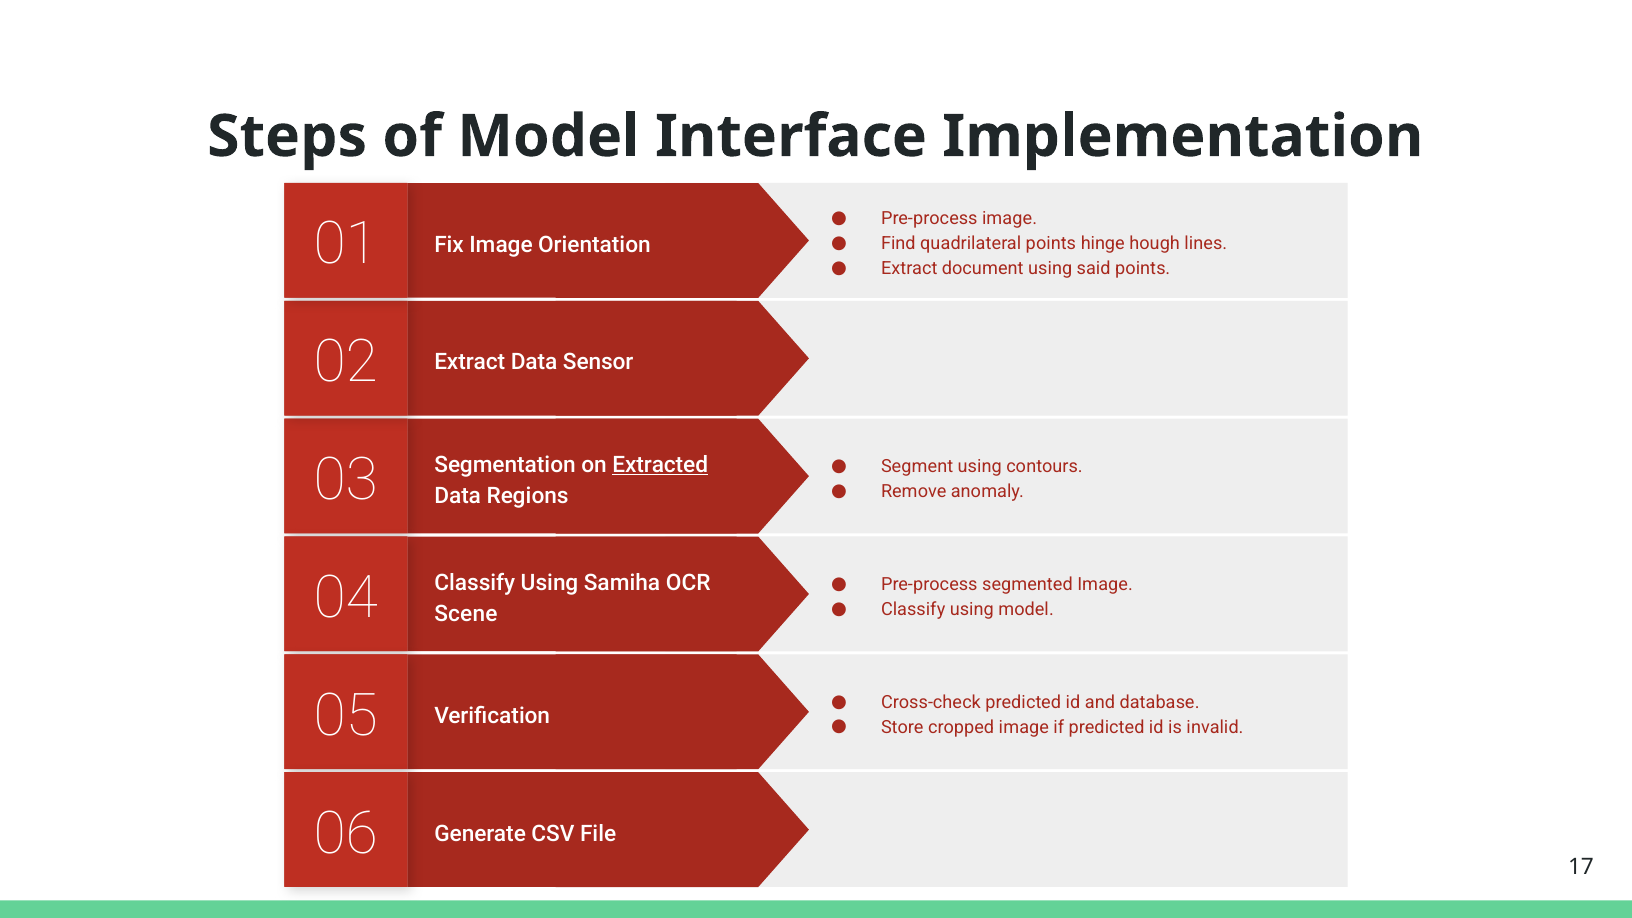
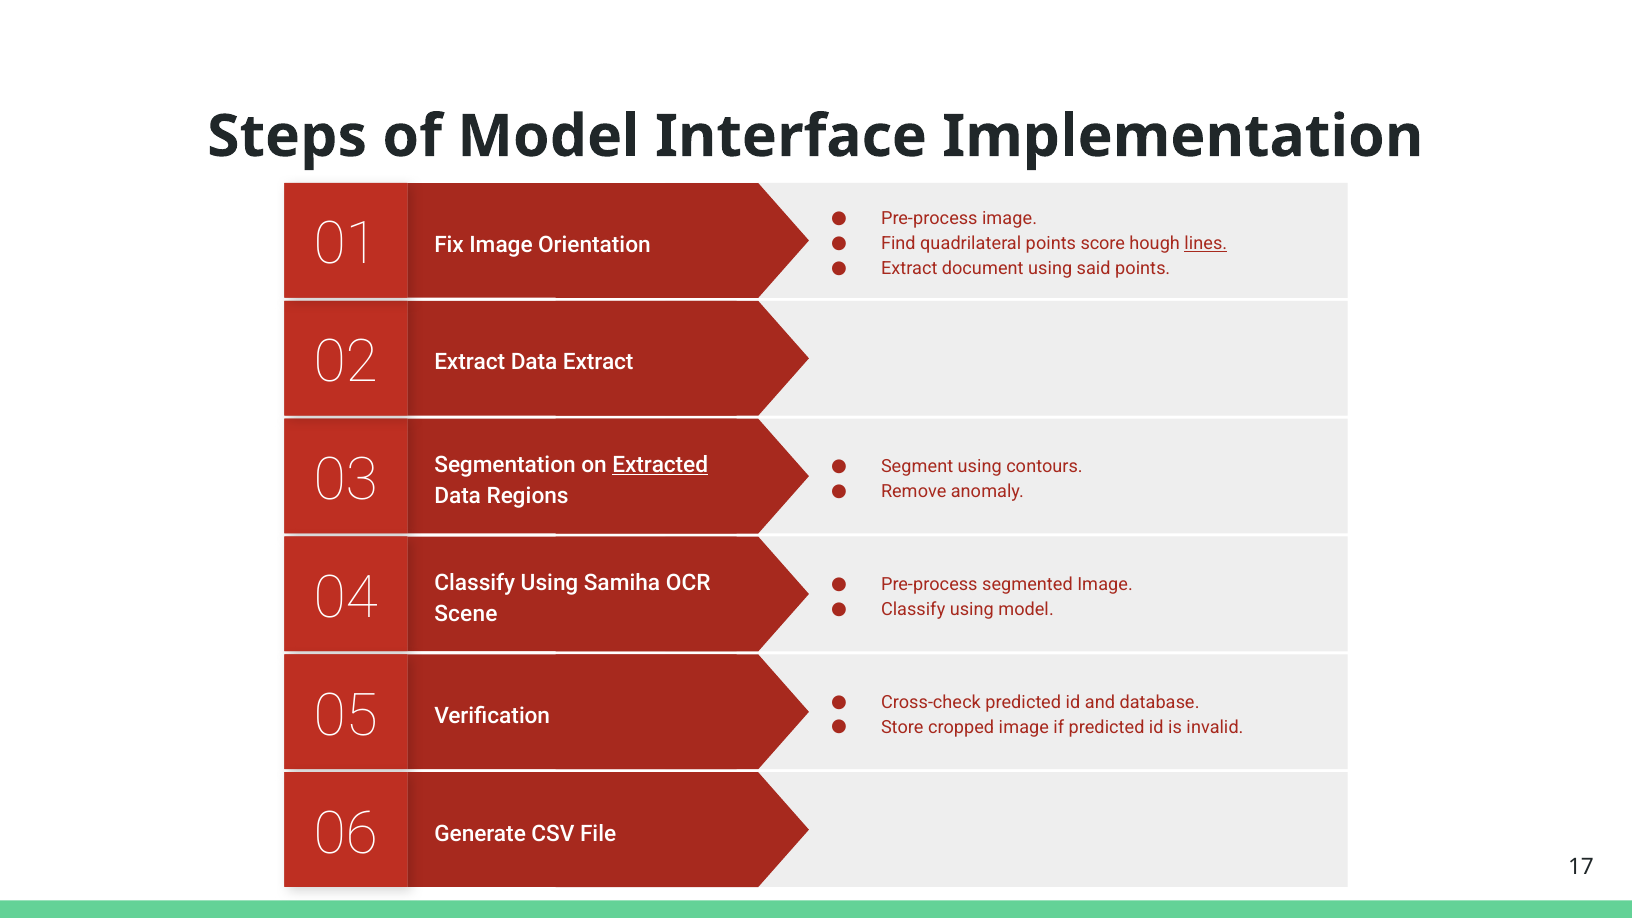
hinge: hinge -> score (1103, 243)
lines underline: none -> present (1206, 243)
Data Sensor: Sensor -> Extract (598, 362)
